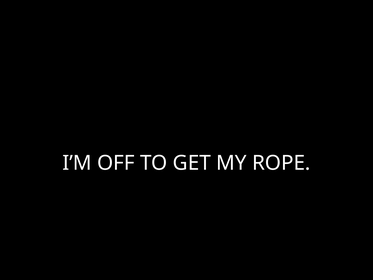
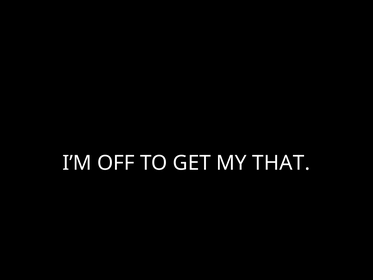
ROPE: ROPE -> THAT (281, 163)
